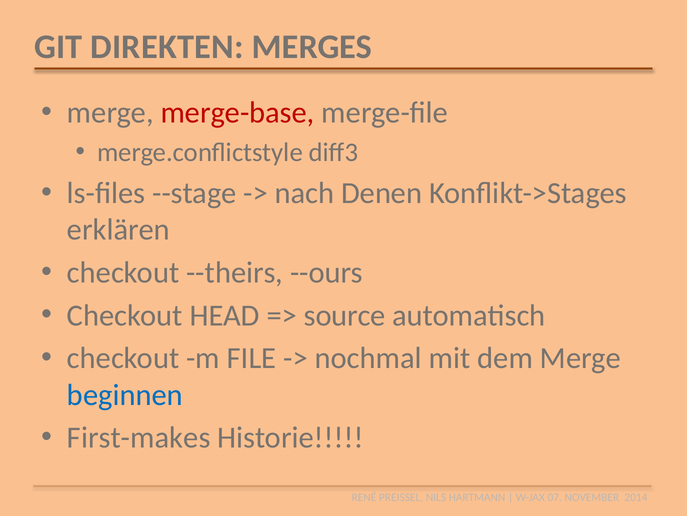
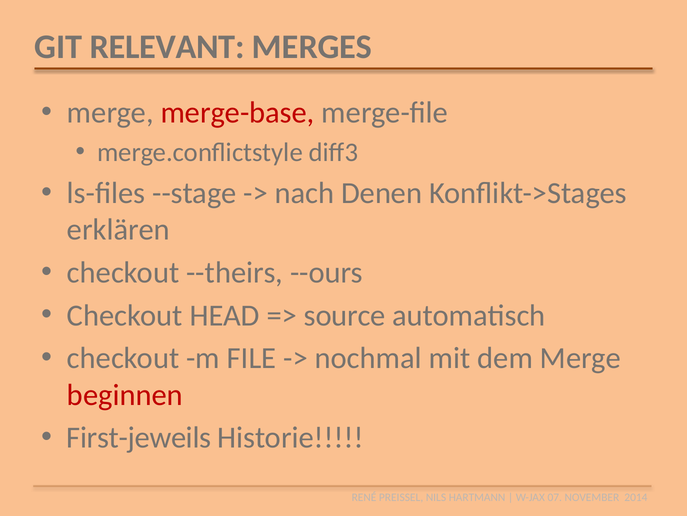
DIREKTEN: DIREKTEN -> RELEVANT (167, 47)
beginnen colour: blue -> red (125, 394)
First-makes: First-makes -> First-jeweils (139, 437)
